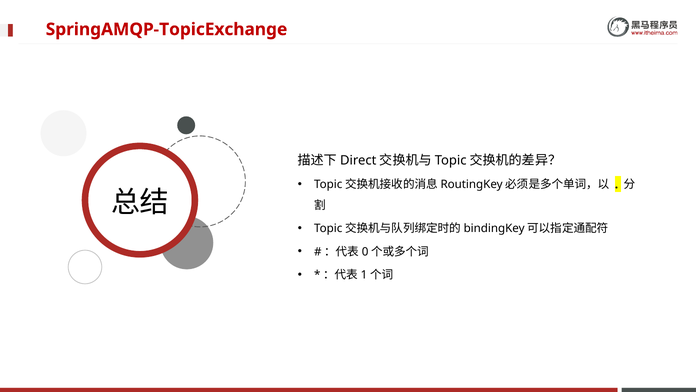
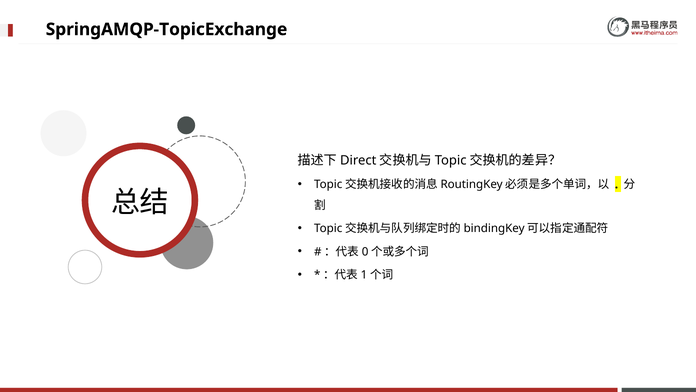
SpringAMQP-TopicExchange colour: red -> black (167, 29)
